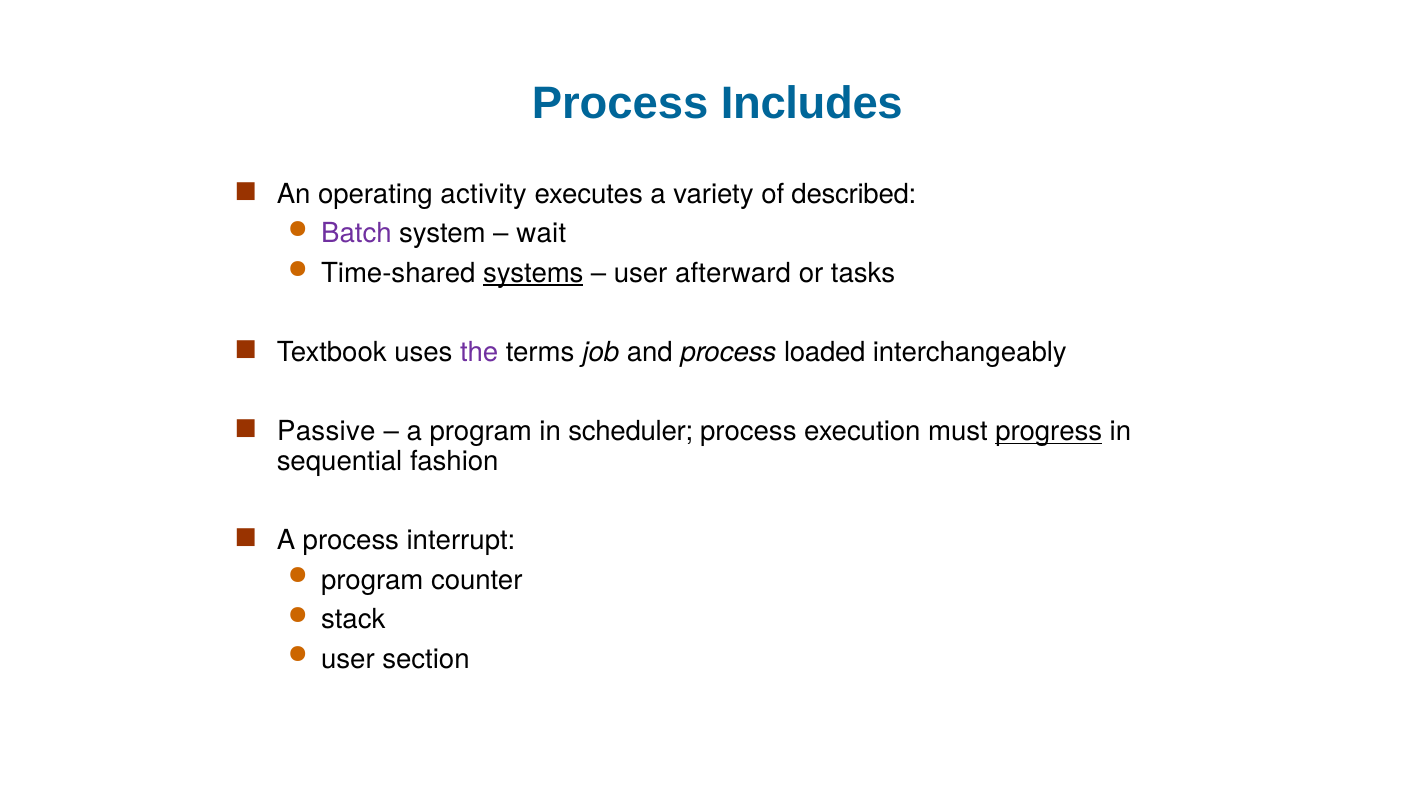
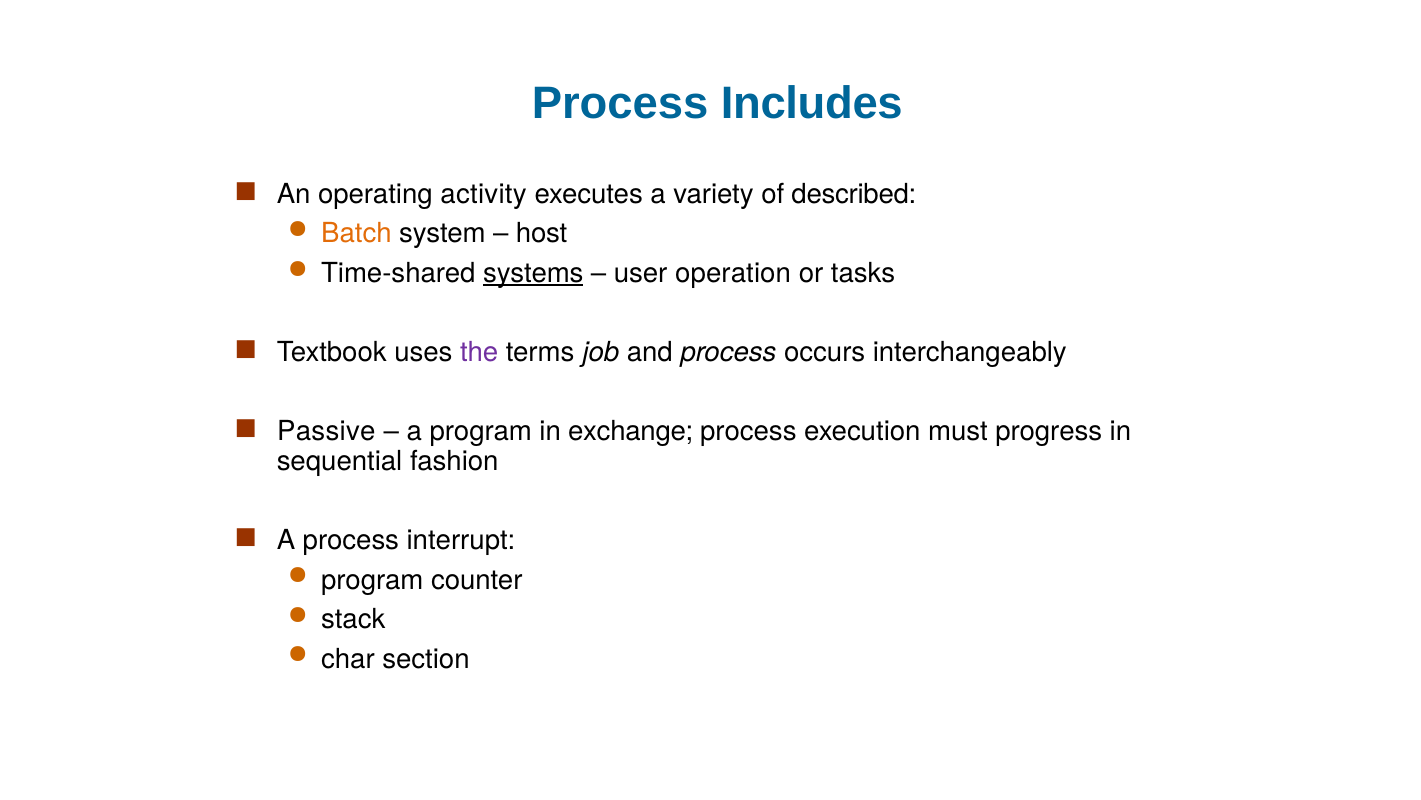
Batch colour: purple -> orange (356, 234)
wait: wait -> host (542, 234)
afterward: afterward -> operation (733, 273)
loaded: loaded -> occurs (825, 352)
scheduler: scheduler -> exchange (631, 431)
progress underline: present -> none (1049, 431)
user: user -> char (348, 659)
